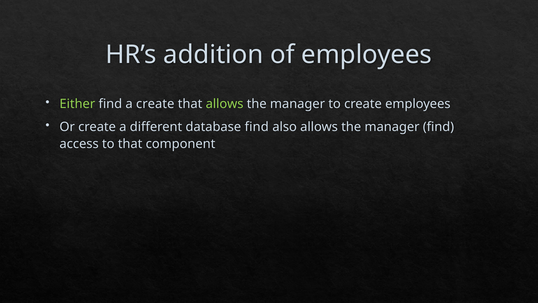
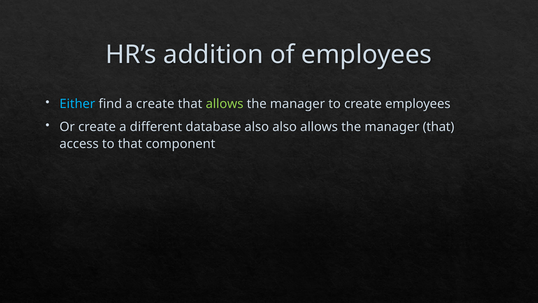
Either colour: light green -> light blue (77, 104)
database find: find -> also (257, 127)
manager find: find -> that (438, 127)
